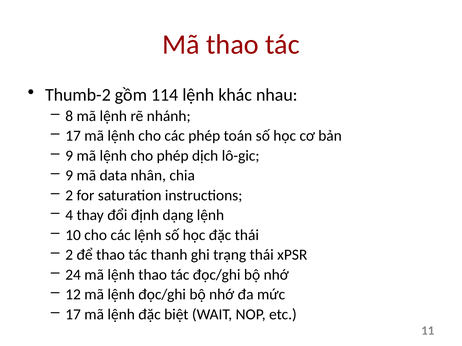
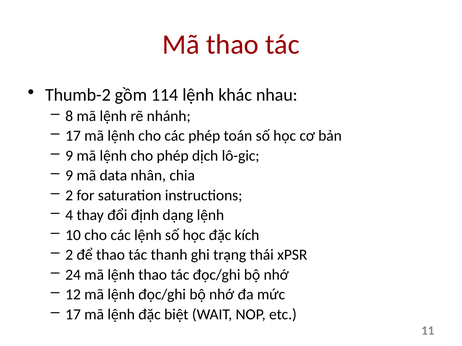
đặc thái: thái -> kích (247, 235)
